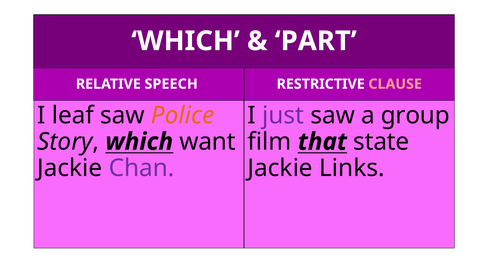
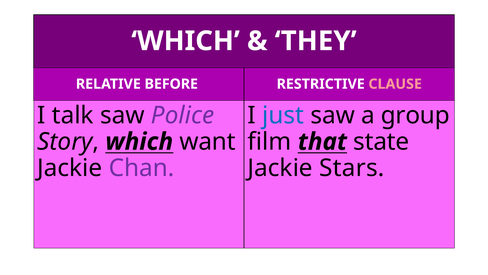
PART: PART -> THEY (316, 41)
SPEECH: SPEECH -> BEFORE (171, 84)
leaf: leaf -> talk (73, 115)
Police colour: orange -> purple (183, 115)
just colour: purple -> blue (283, 115)
Links: Links -> Stars (352, 168)
